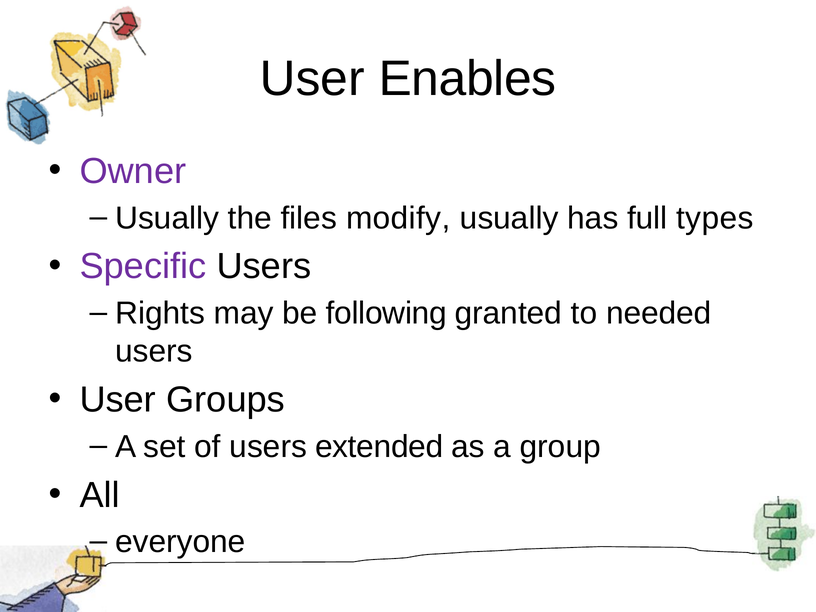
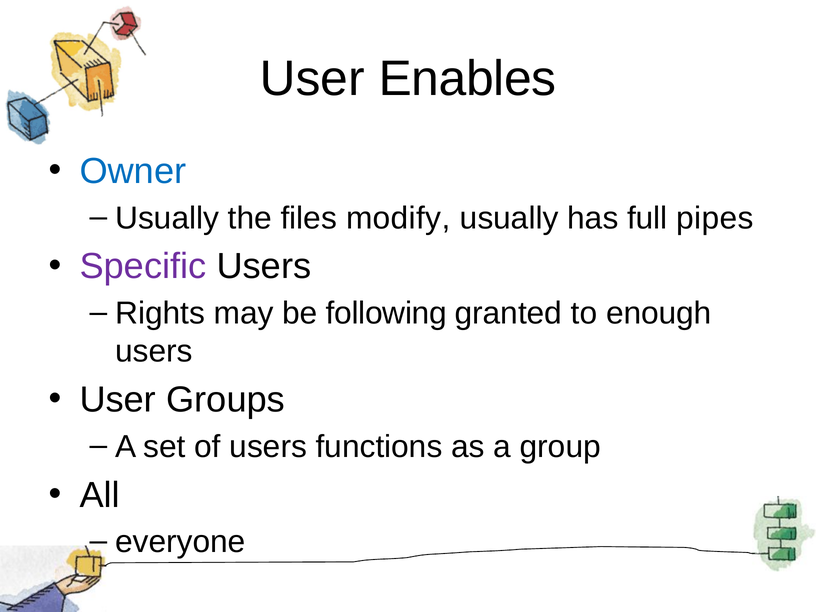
Owner colour: purple -> blue (133, 171)
types: types -> pipes (715, 218)
needed: needed -> enough (659, 313)
extended: extended -> functions (379, 447)
